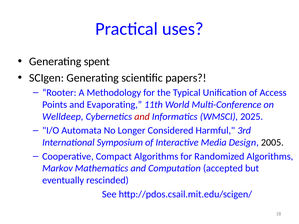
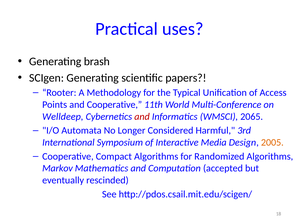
spent: spent -> brash (97, 62)
and Evaporating: Evaporating -> Cooperative (114, 105)
2025: 2025 -> 2065 (252, 117)
2005 colour: black -> orange (272, 143)
